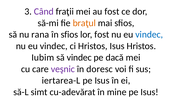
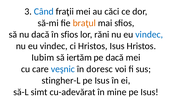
Când colour: purple -> blue (44, 12)
au fost: fost -> căci (112, 12)
nu rana: rana -> dacă (40, 34)
lor fost: fost -> răni (102, 34)
să vindec: vindec -> iertăm (79, 57)
veşnic colour: purple -> blue (63, 69)
iertarea-L: iertarea-L -> stingher-L (61, 80)
